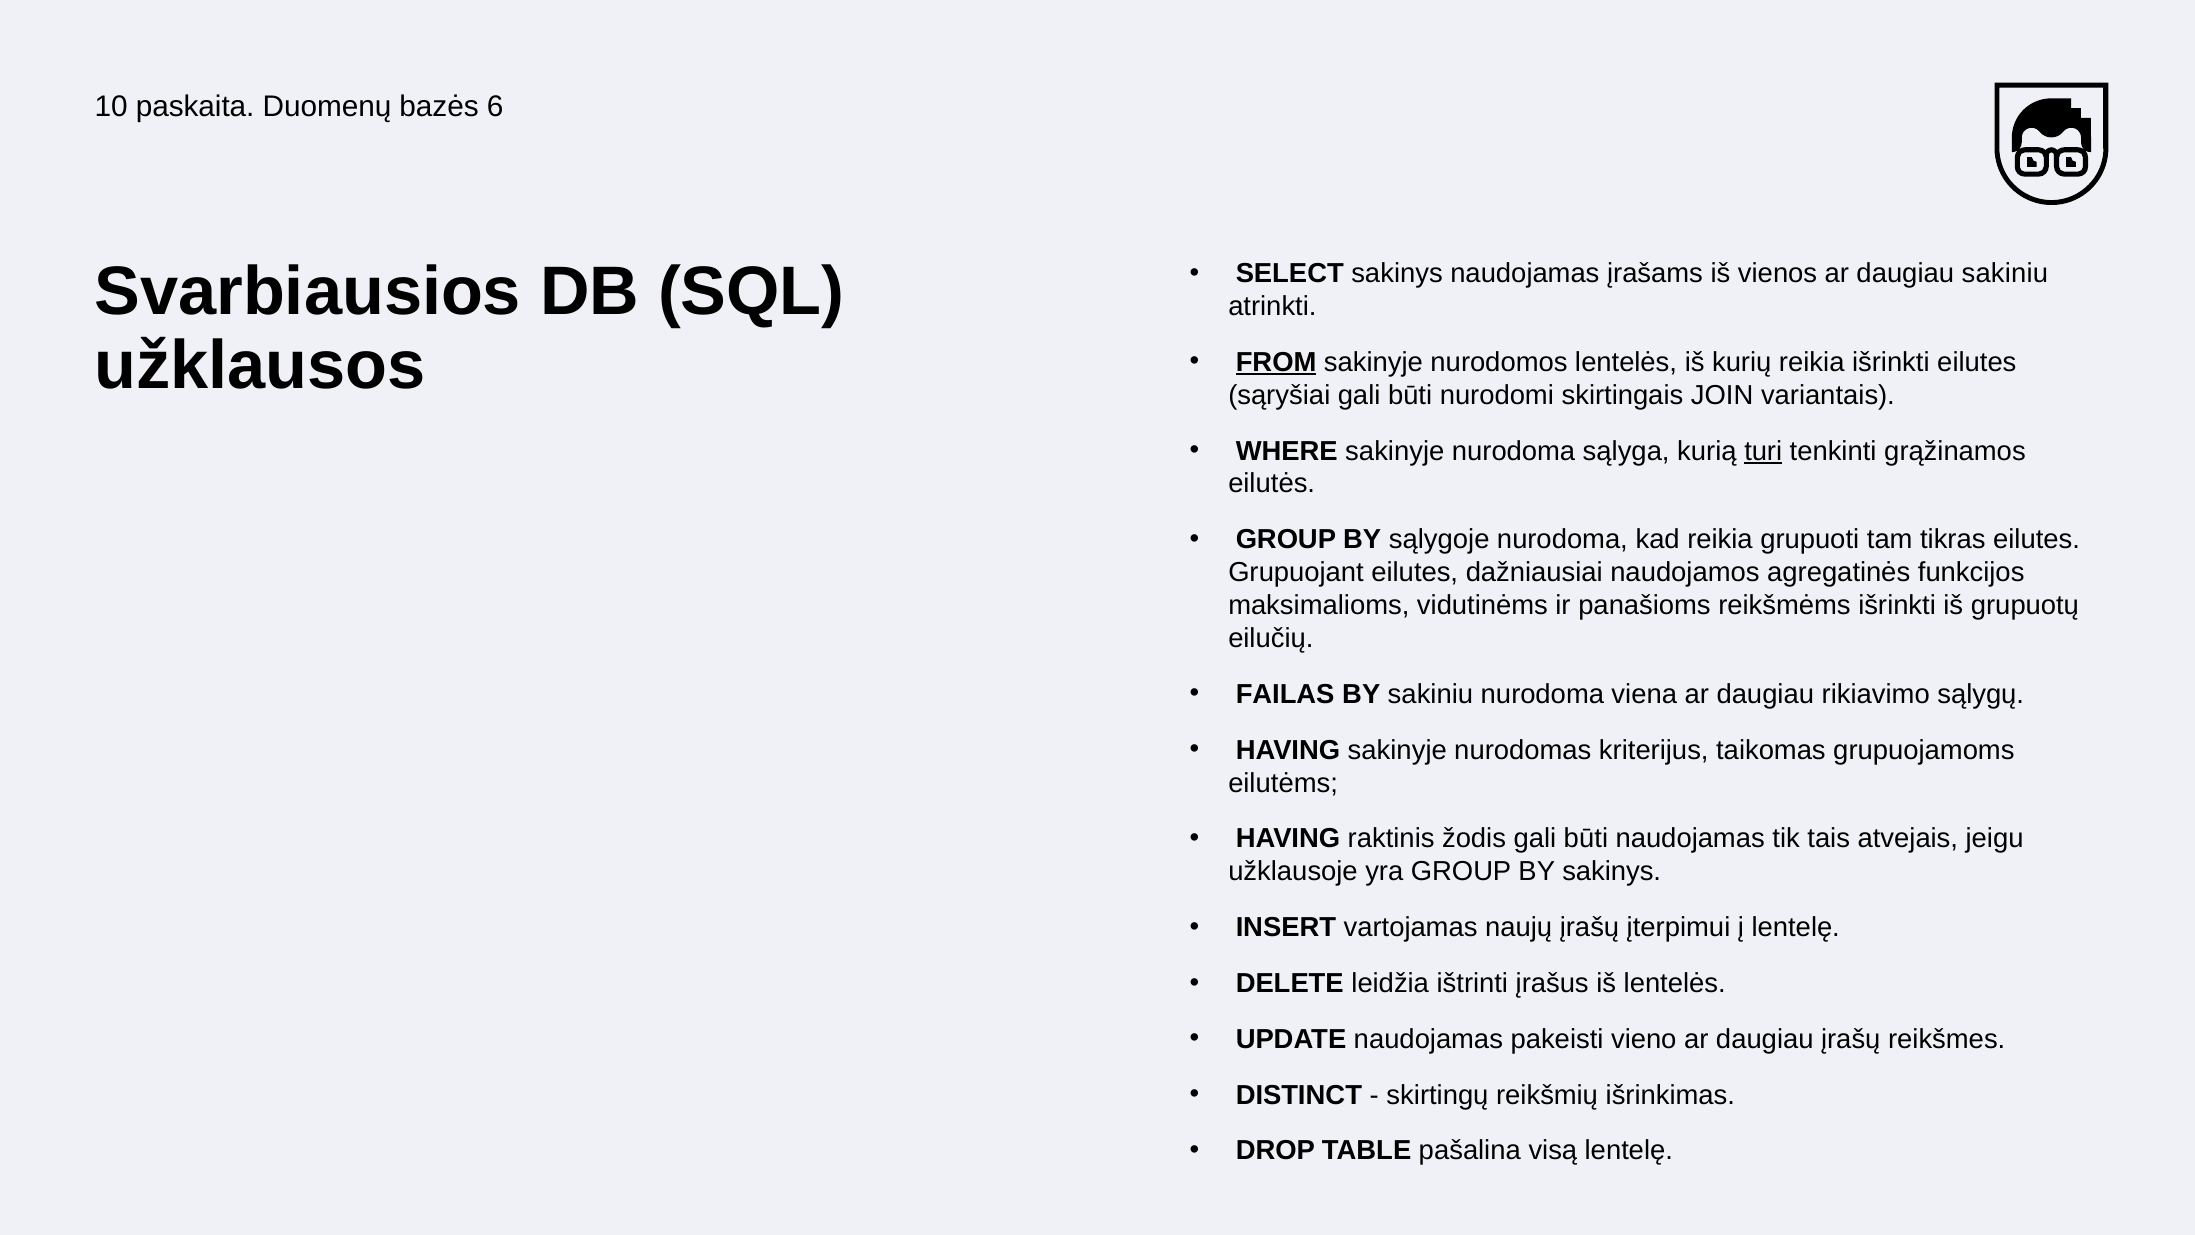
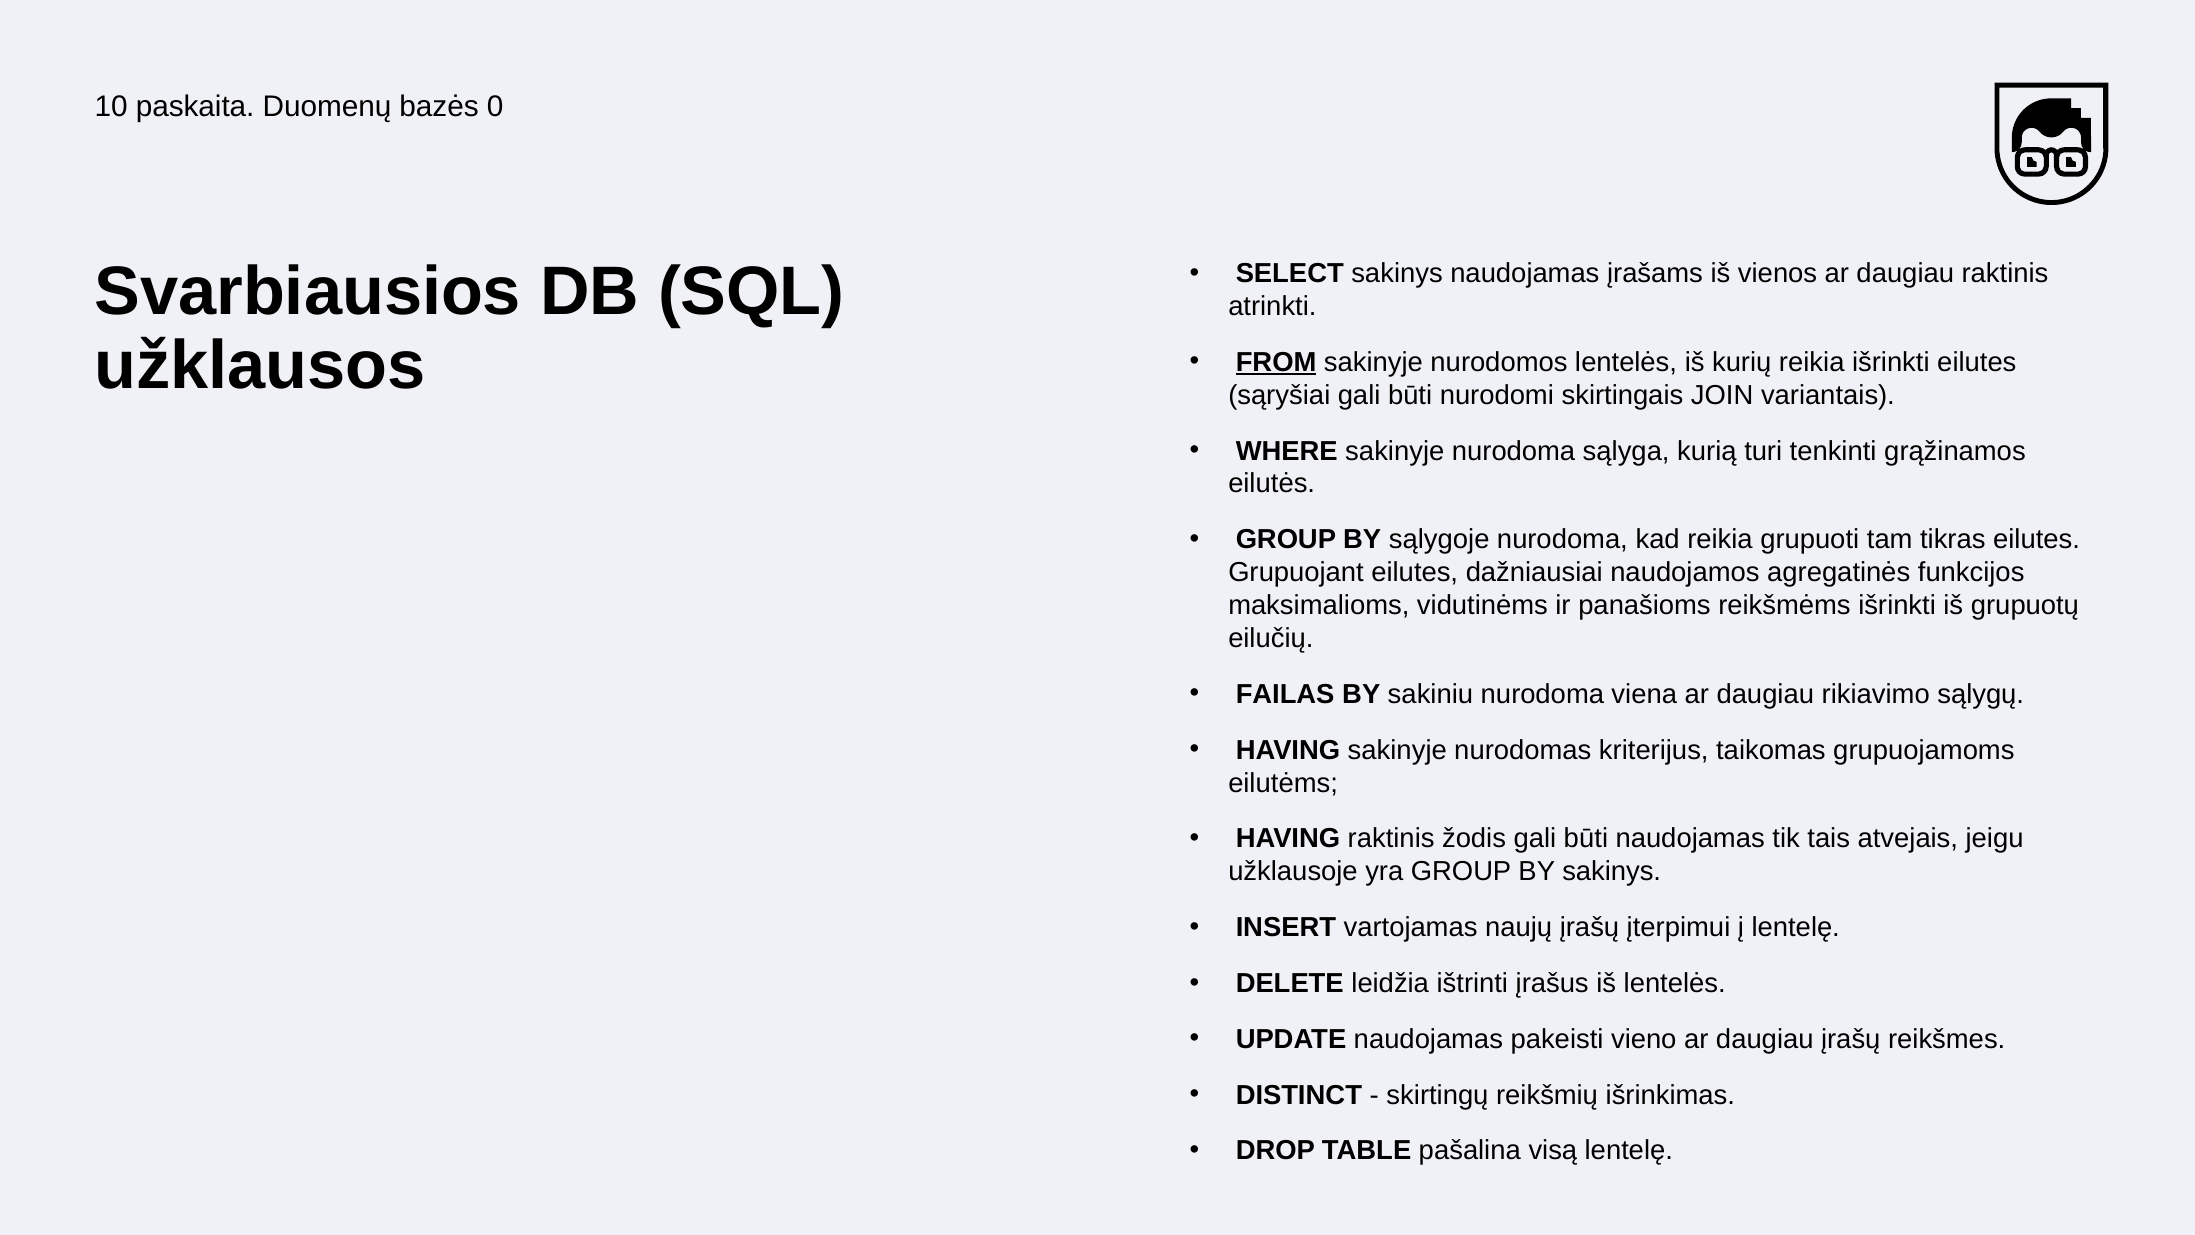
6: 6 -> 0 (495, 107)
daugiau sakiniu: sakiniu -> raktinis (2005, 273)
turi underline: present -> none (1763, 451)
